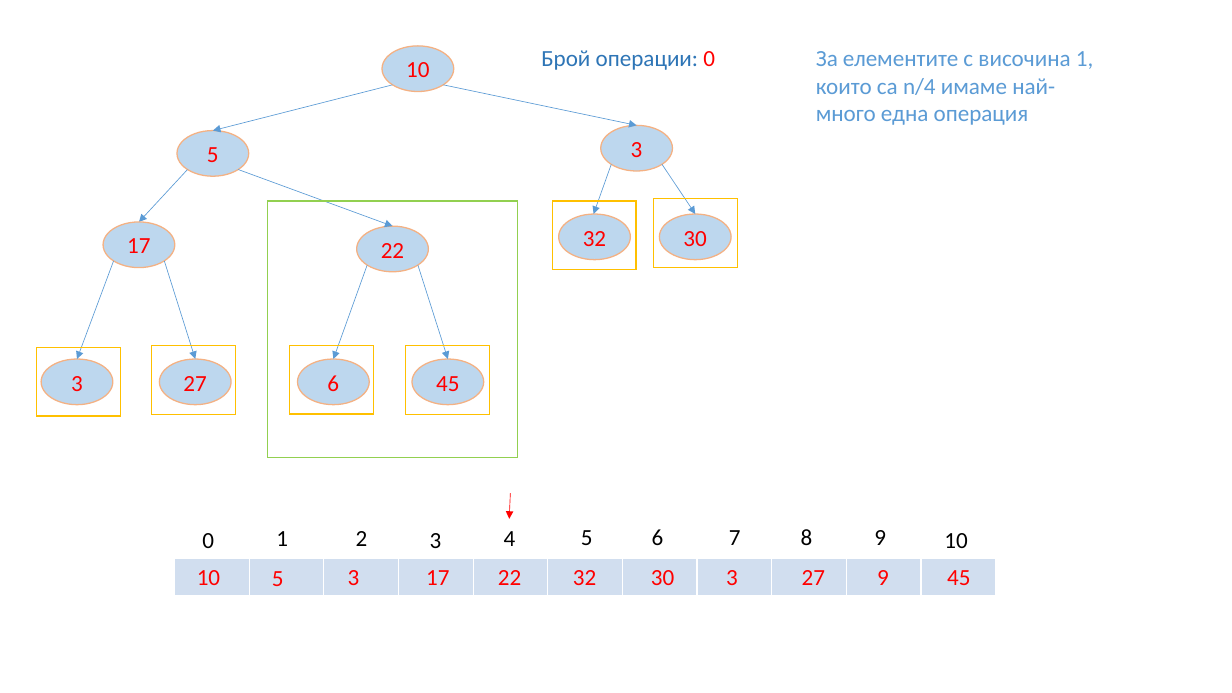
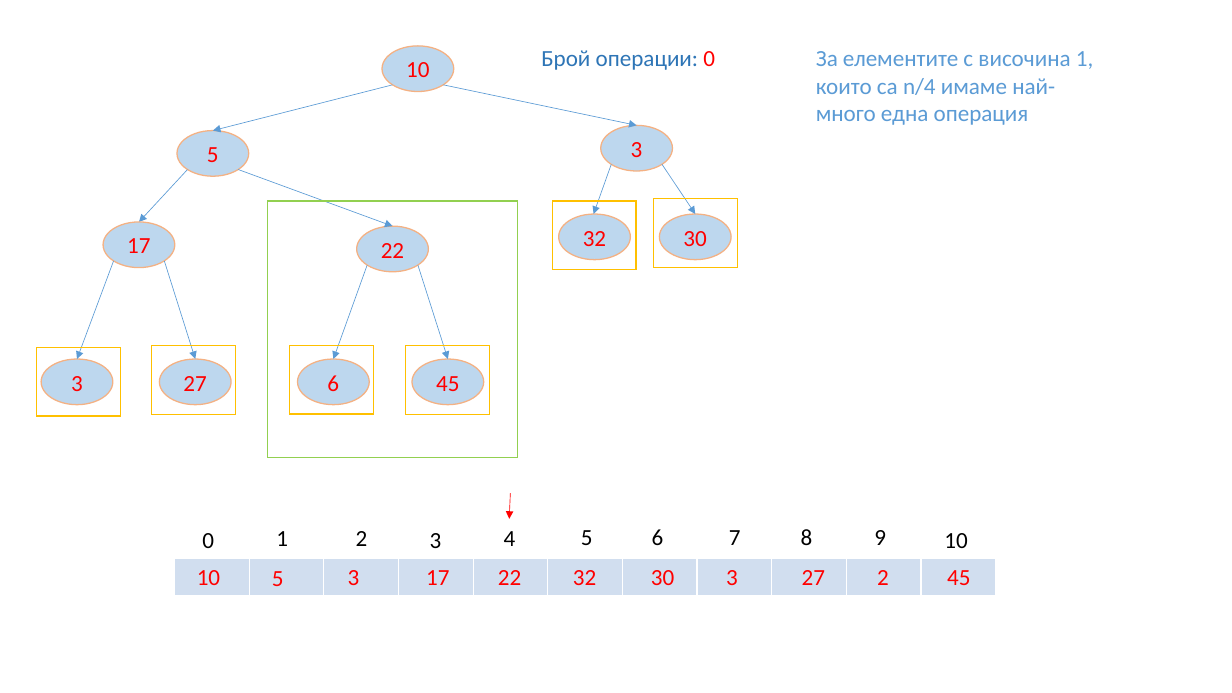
27 9: 9 -> 2 (883, 578)
